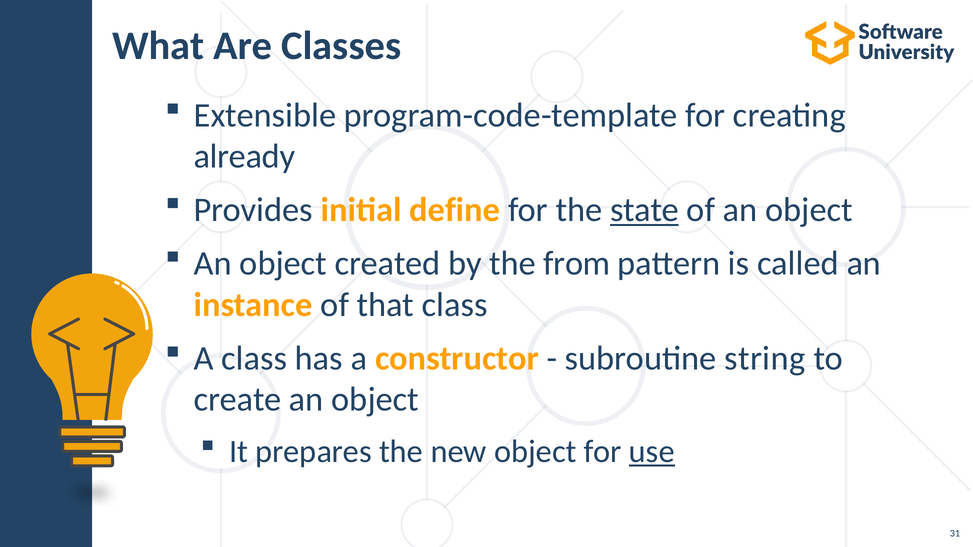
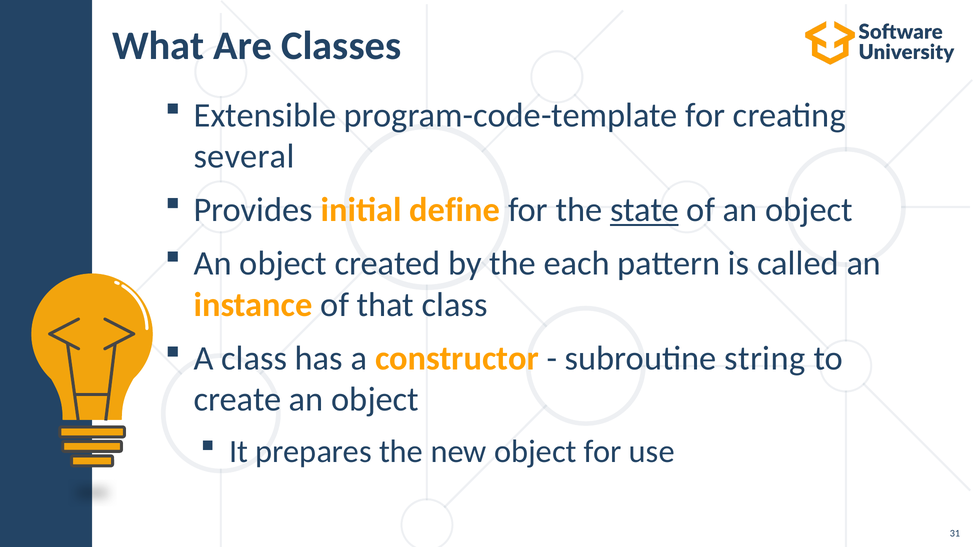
already: already -> several (244, 157)
from: from -> each (577, 264)
use underline: present -> none (652, 452)
